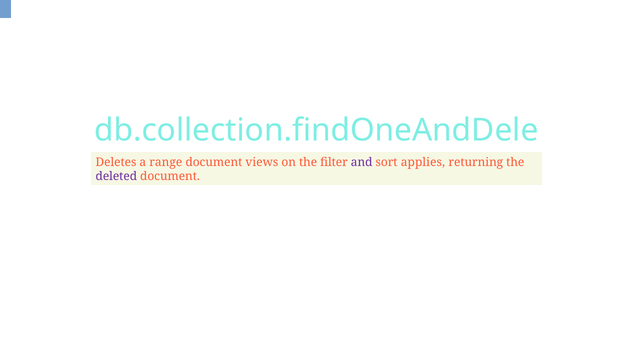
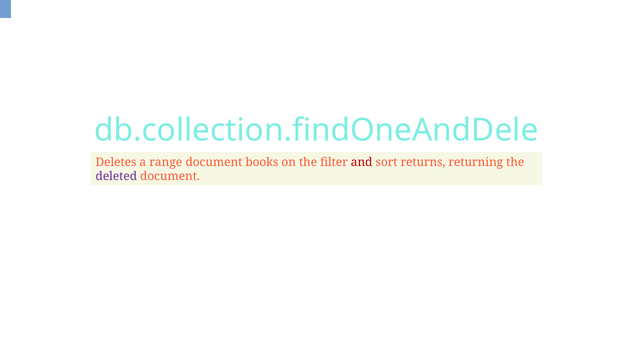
views: views -> books (262, 162)
and colour: purple -> red (362, 162)
applies: applies -> returns (423, 162)
